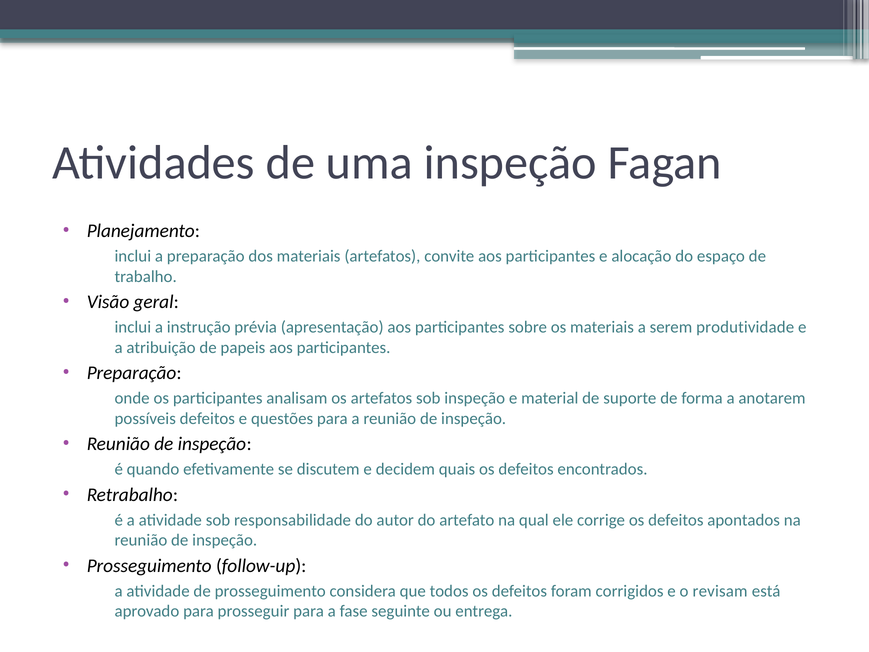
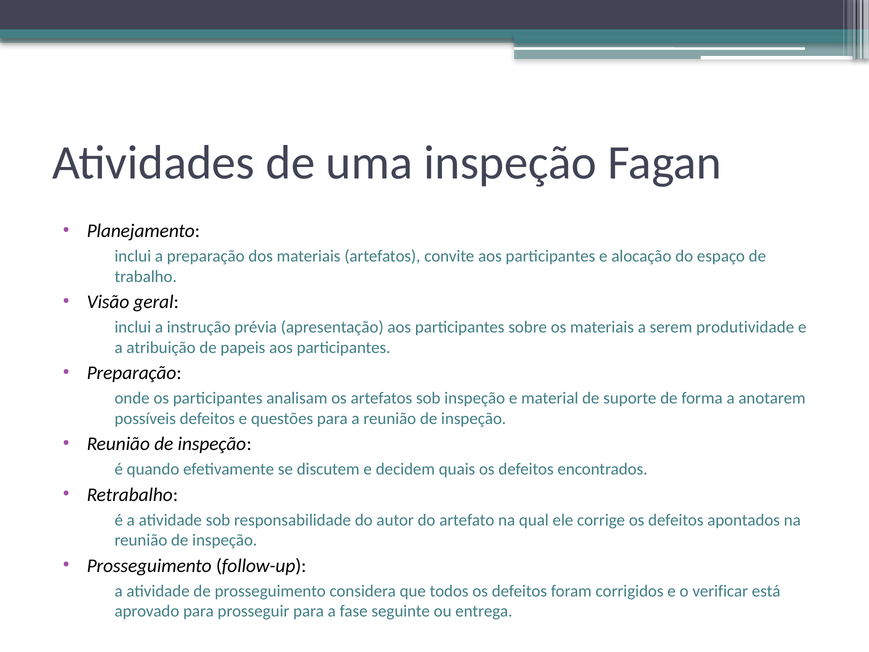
revisam: revisam -> verificar (720, 591)
